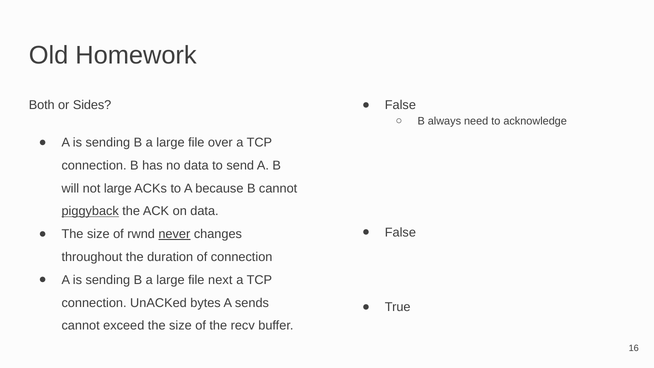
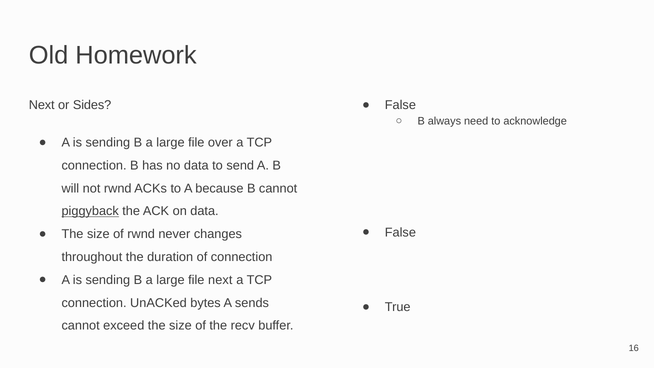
Both: Both -> Next (42, 105)
not large: large -> rwnd (118, 188)
never underline: present -> none (174, 234)
